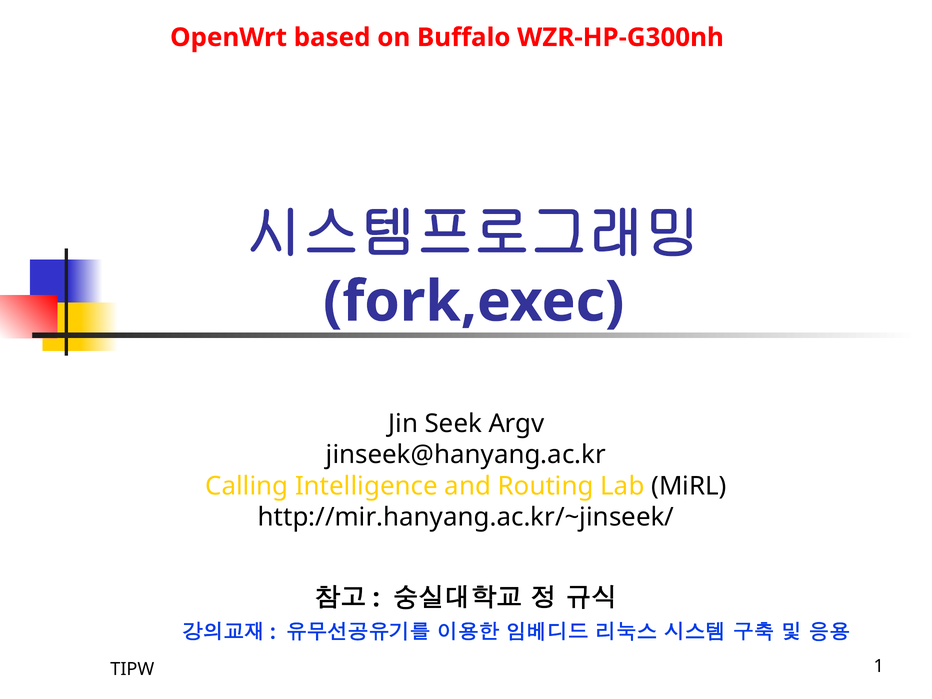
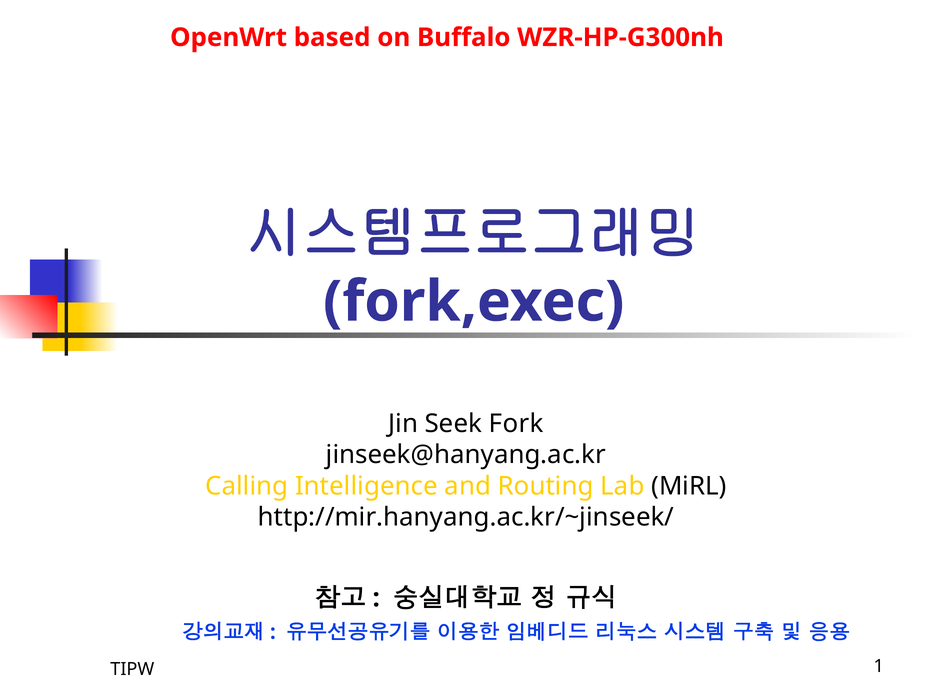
Argv: Argv -> Fork (516, 424)
